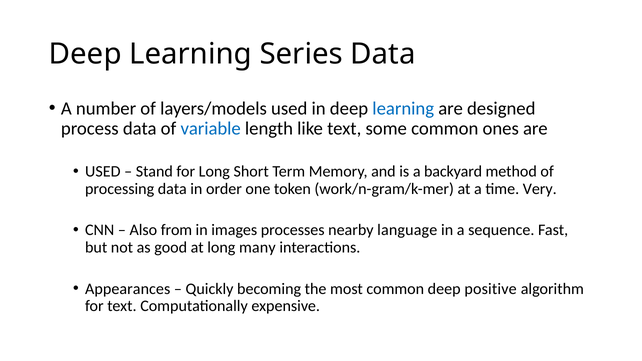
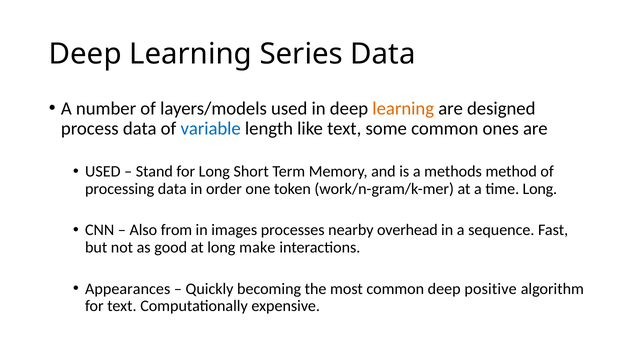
learning colour: blue -> orange (403, 109)
backyard: backyard -> methods (453, 172)
time Very: Very -> Long (540, 189)
language: language -> overhead (407, 230)
many: many -> make (257, 248)
